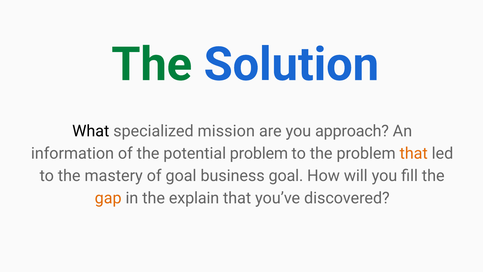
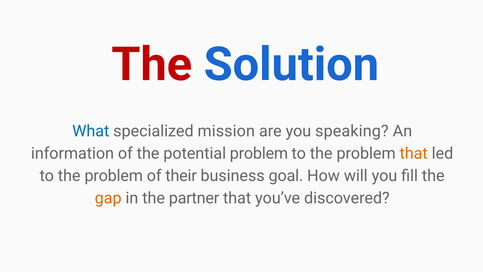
The colour: green -> red (152, 65)
What colour: black -> blue (91, 131)
approach: approach -> speaking (352, 131)
mastery: mastery -> problem (114, 176)
of goal: goal -> their (181, 176)
explain: explain -> partner (194, 198)
